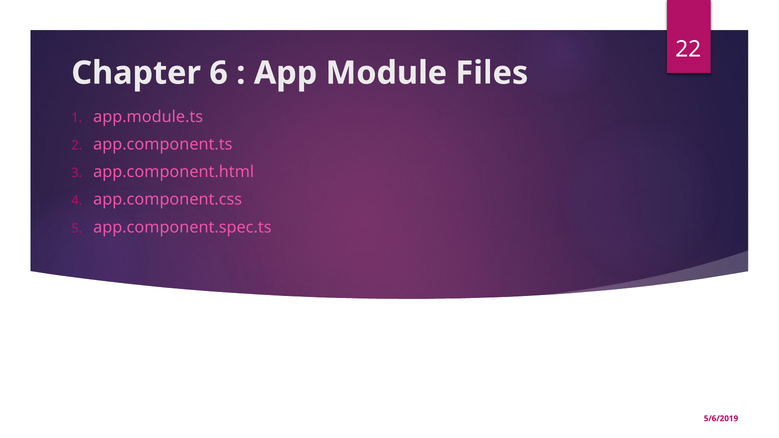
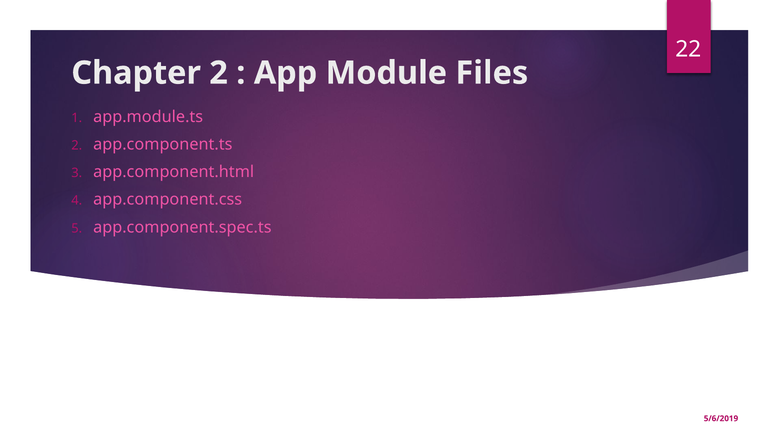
Chapter 6: 6 -> 2 (219, 73)
